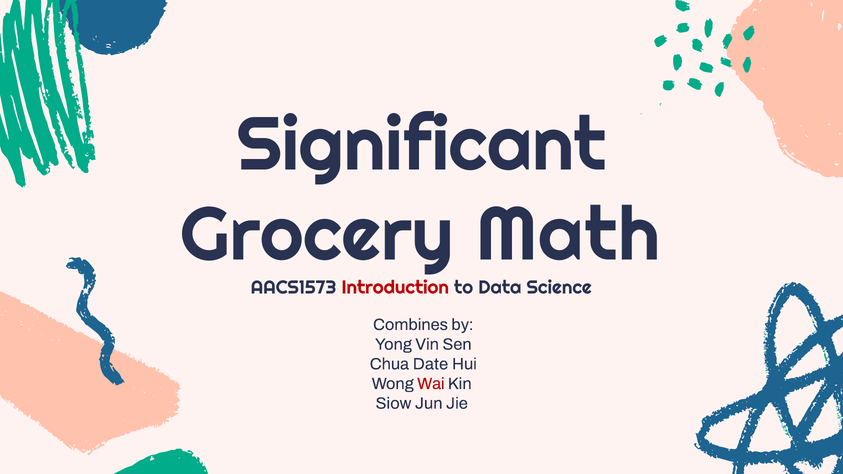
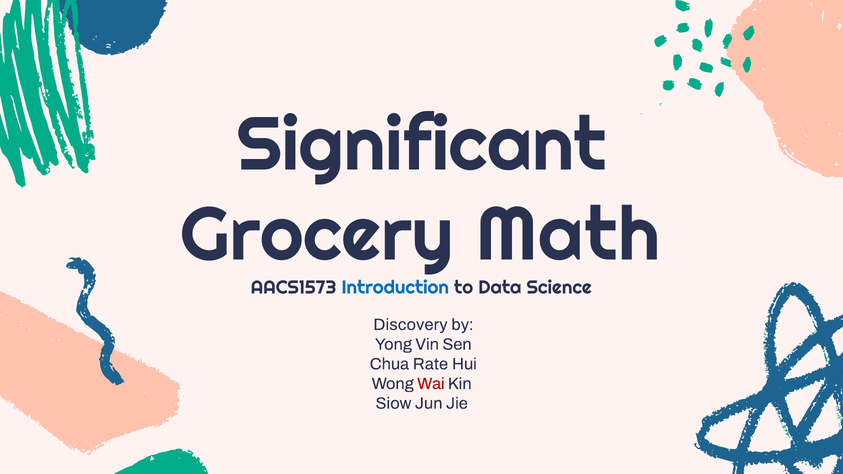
Introduction colour: red -> blue (395, 288)
Combines: Combines -> Discovery (410, 325)
Date: Date -> Rate (430, 364)
